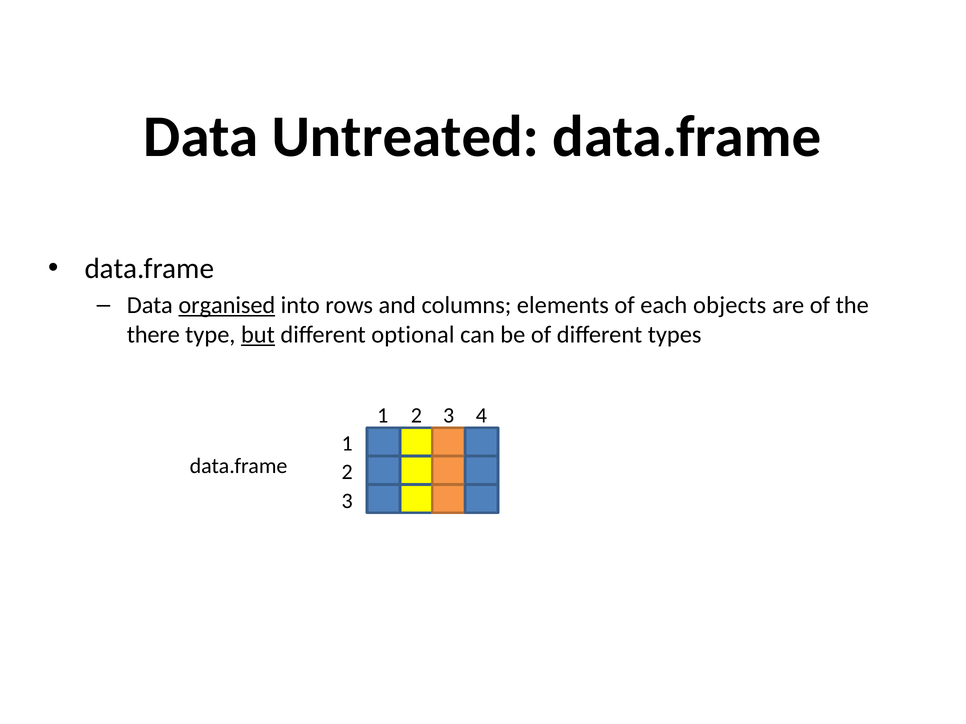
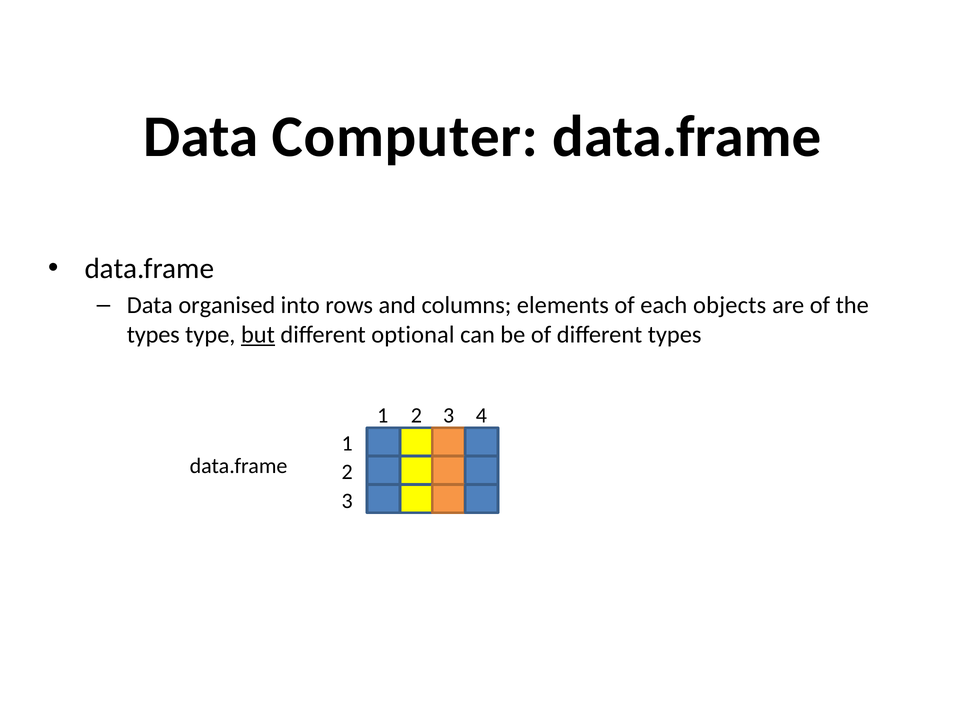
Untreated: Untreated -> Computer (405, 137)
organised underline: present -> none (227, 306)
there: there -> types (153, 335)
